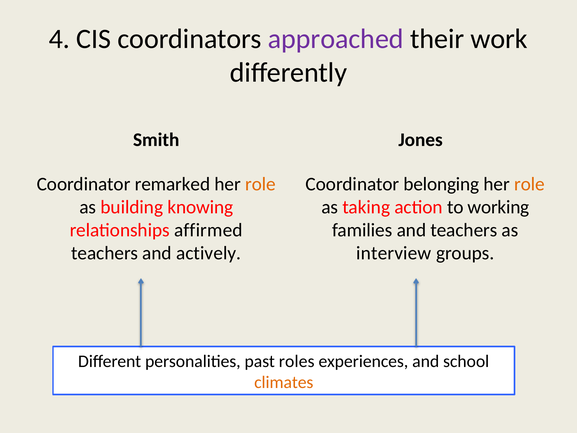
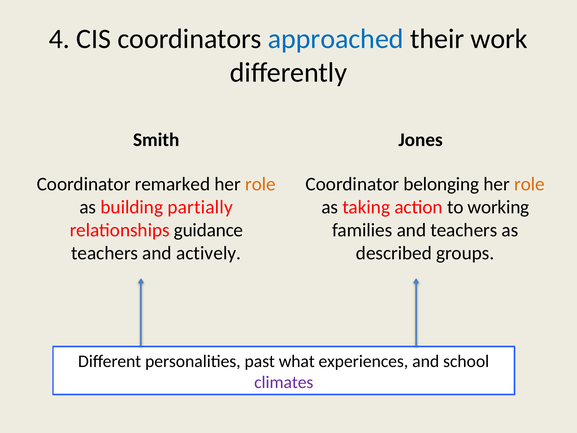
approached colour: purple -> blue (336, 39)
knowing: knowing -> partially (200, 207)
affirmed: affirmed -> guidance (209, 230)
interview: interview -> described (394, 253)
roles: roles -> what (297, 361)
climates colour: orange -> purple (284, 382)
